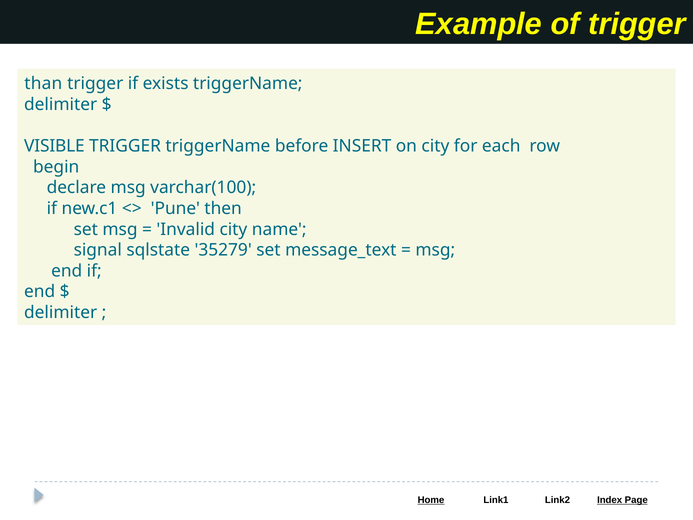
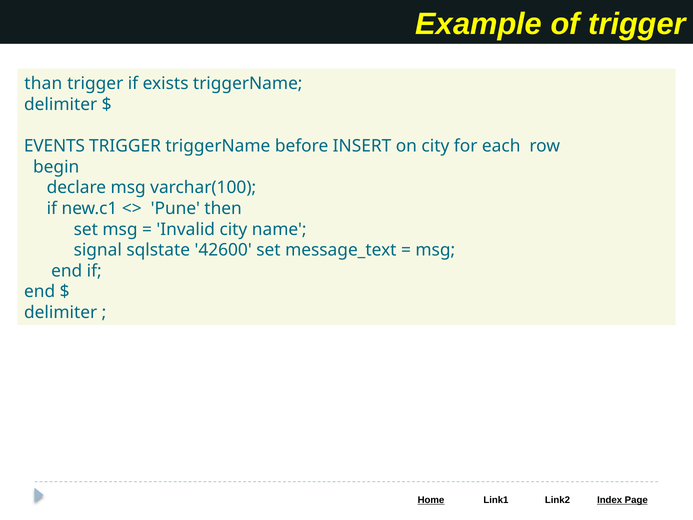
VISIBLE: VISIBLE -> EVENTS (54, 146)
35279: 35279 -> 42600 (223, 250)
